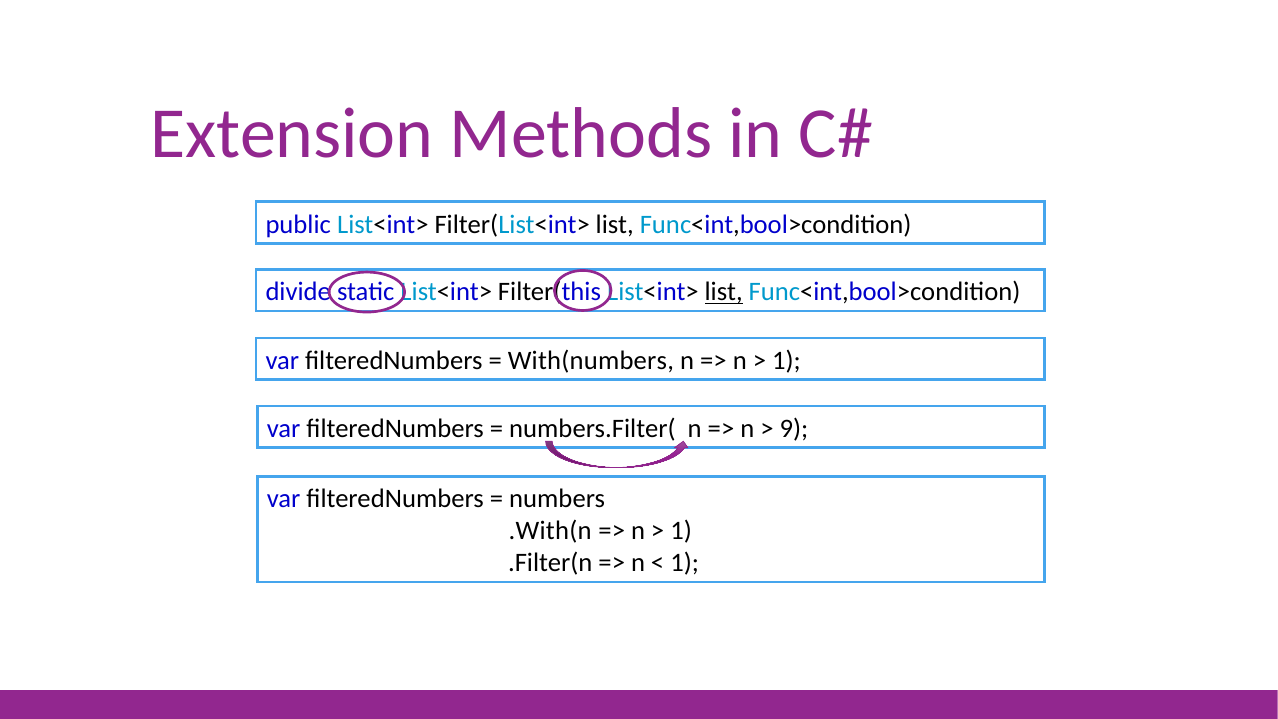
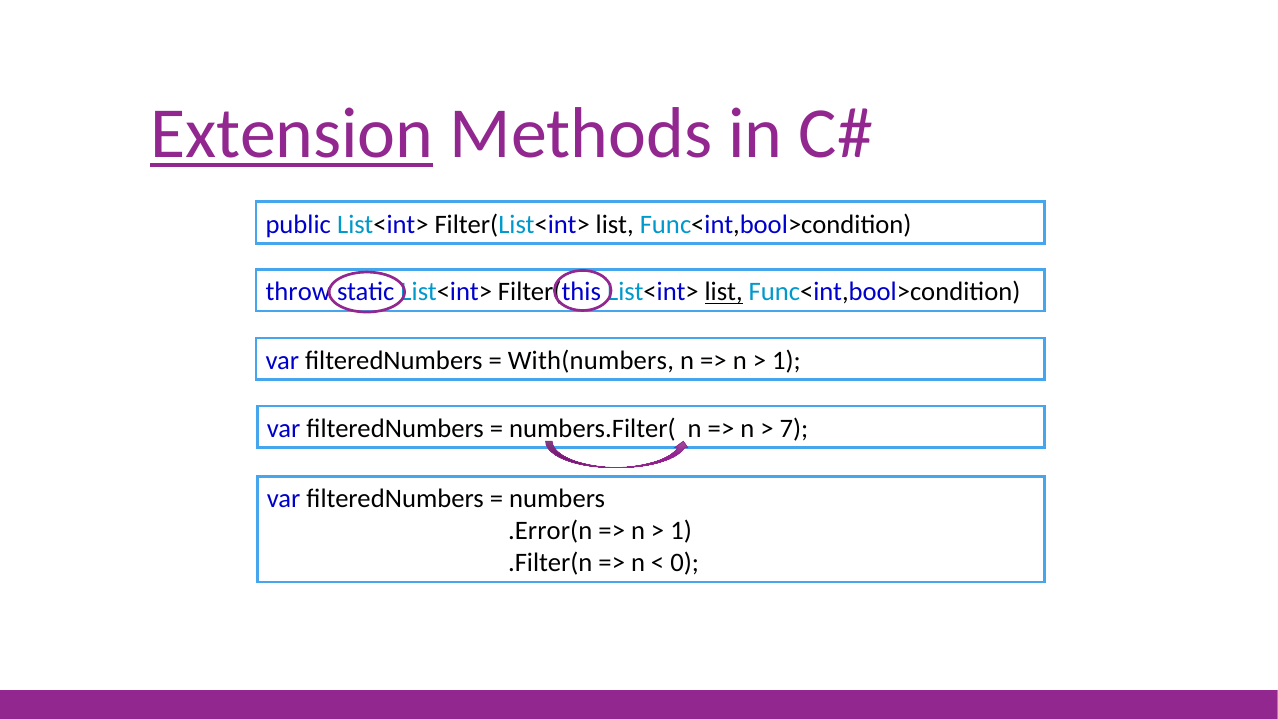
Extension underline: none -> present (292, 134)
divide: divide -> throw (298, 292)
9: 9 -> 7 (794, 429)
.With(n: .With(n -> .Error(n (550, 531)
1: 1 -> 0 (685, 563)
